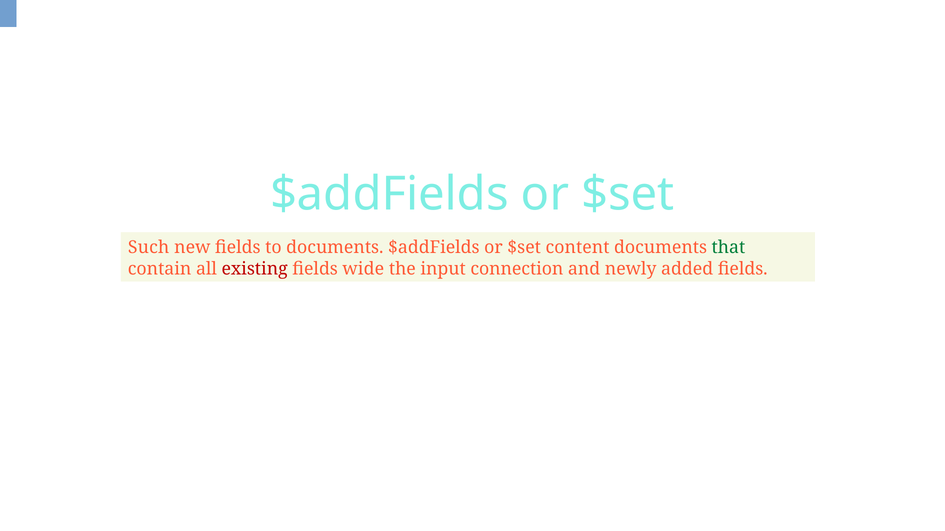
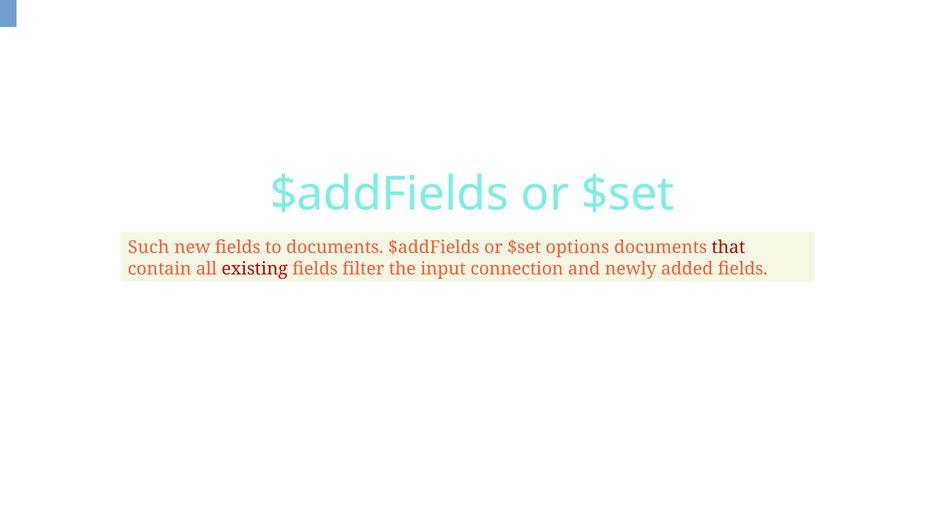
content: content -> options (577, 248)
that colour: green -> red (728, 248)
wide: wide -> filter (363, 269)
